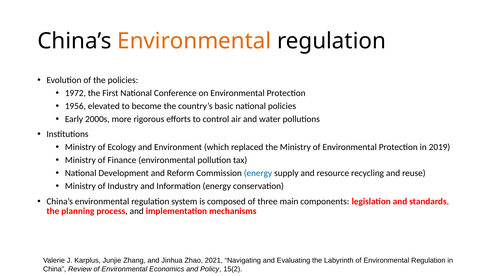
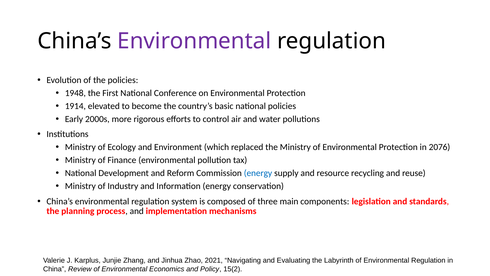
Environmental colour: orange -> purple (194, 41)
1972: 1972 -> 1948 (75, 93)
1956: 1956 -> 1914 (75, 106)
2019: 2019 -> 2076 (439, 147)
